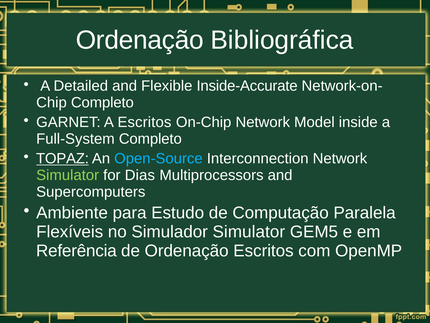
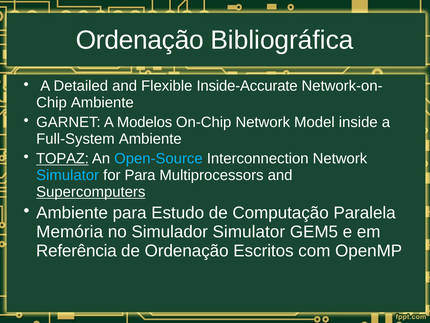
Chip Completo: Completo -> Ambiente (102, 103)
A Escritos: Escritos -> Modelos (145, 122)
Full-System Completo: Completo -> Ambiente (150, 139)
Simulator colour: light green -> light blue (68, 175)
for Dias: Dias -> Para (140, 175)
Supercomputers underline: none -> present (91, 192)
Flexíveis: Flexíveis -> Memória (70, 231)
